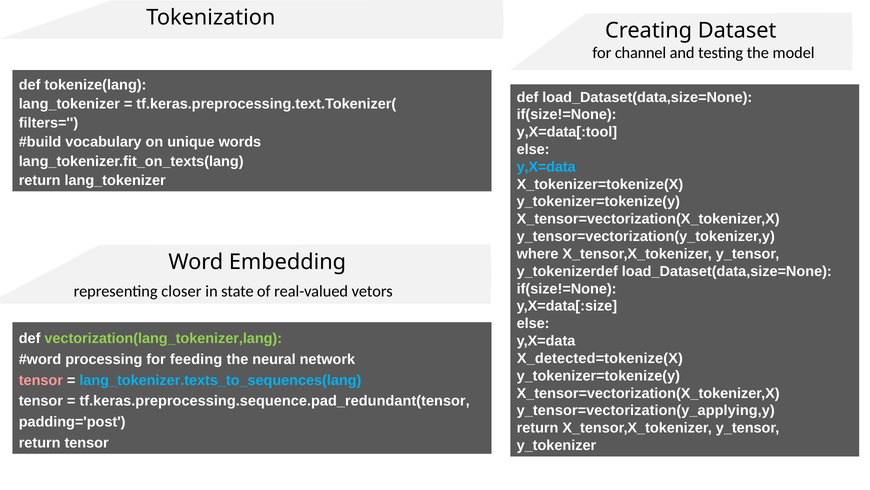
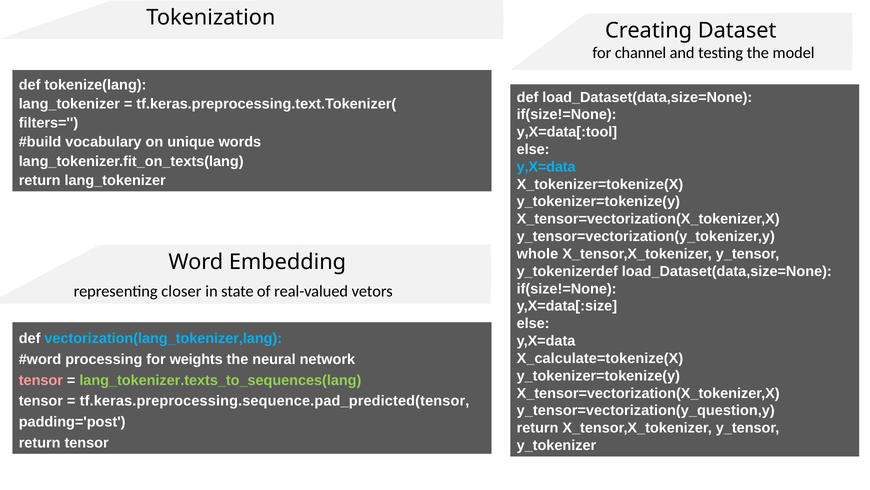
where: where -> whole (538, 254)
vectorization(lang_tokenizer,lang colour: light green -> light blue (163, 338)
X_detected=tokenize(X: X_detected=tokenize(X -> X_calculate=tokenize(X (600, 358)
feeding: feeding -> weights (196, 359)
lang_tokenizer.texts_to_sequences(lang colour: light blue -> light green (220, 380)
tf.keras.preprocessing.sequence.pad_redundant(tensor: tf.keras.preprocessing.sequence.pad_redundant(tensor -> tf.keras.preprocessing.sequence.pad_predicted(tensor (274, 401)
y_tensor=vectorization(y_applying,y: y_tensor=vectorization(y_applying,y -> y_tensor=vectorization(y_question,y (646, 410)
